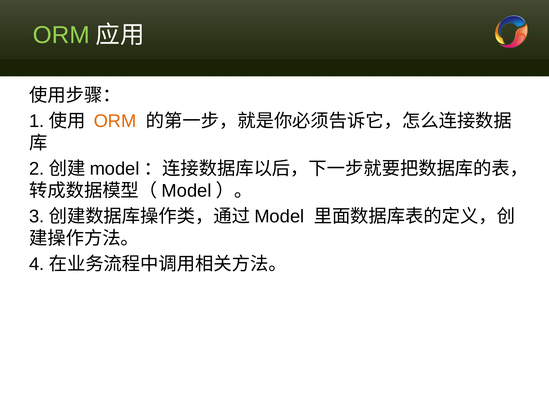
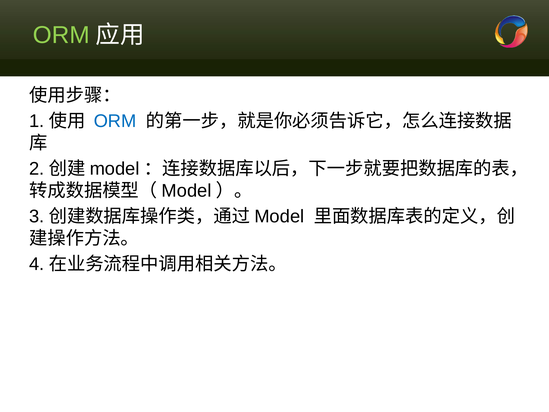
ORM colour: orange -> blue (115, 121)
